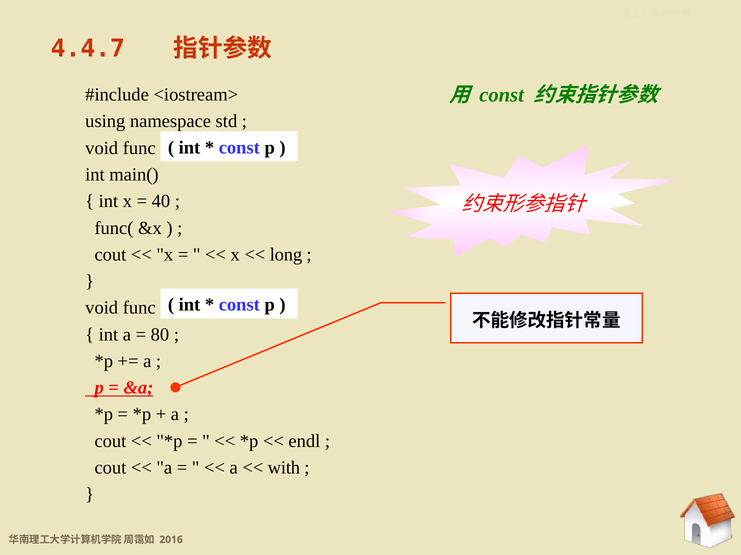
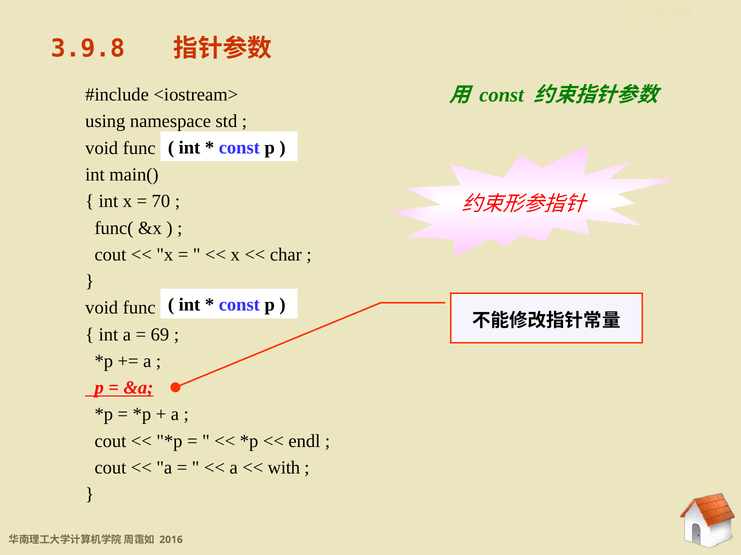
4.4.7: 4.4.7 -> 3.9.8 (88, 49)
40: 40 -> 70 (161, 202)
long: long -> char (286, 255)
80: 80 -> 69 (160, 335)
